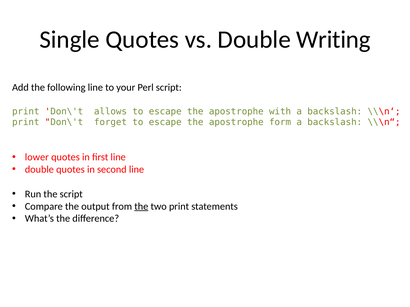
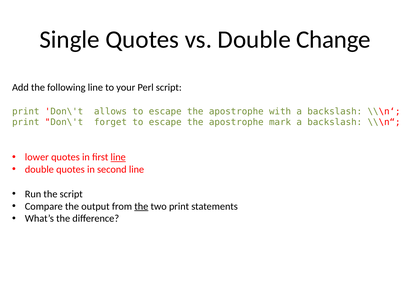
Writing: Writing -> Change (333, 40)
form: form -> mark (280, 123)
line underline: none -> present (118, 157)
